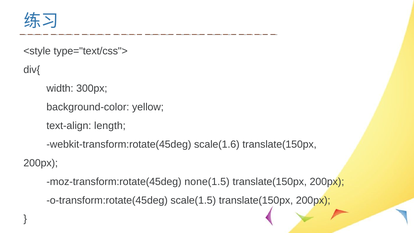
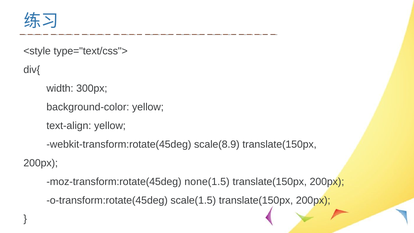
text-align length: length -> yellow (110, 126)
scale(1.6: scale(1.6 -> scale(8.9 (217, 144)
